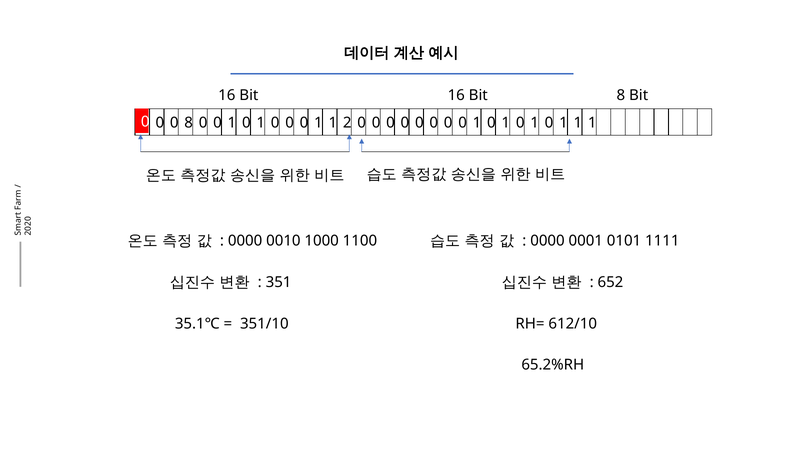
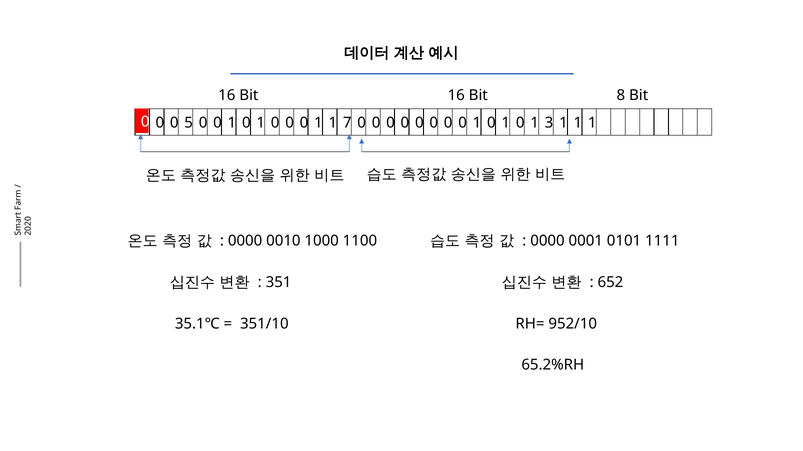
0 8: 8 -> 5 (189, 123)
1 2: 2 -> 7 (347, 123)
0: 0 -> 3 (549, 123)
612/10: 612/10 -> 952/10 (573, 324)
